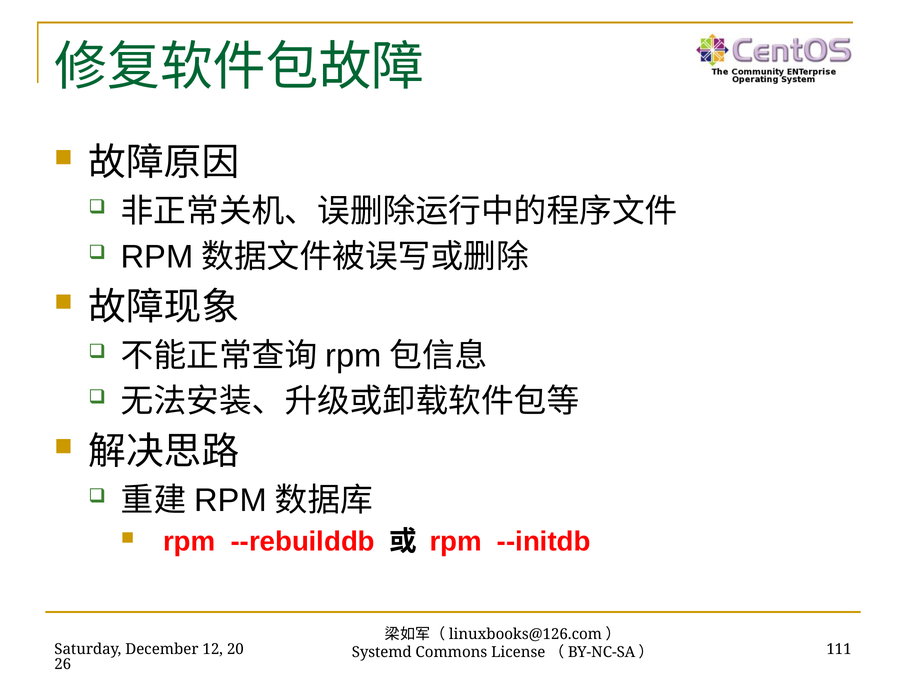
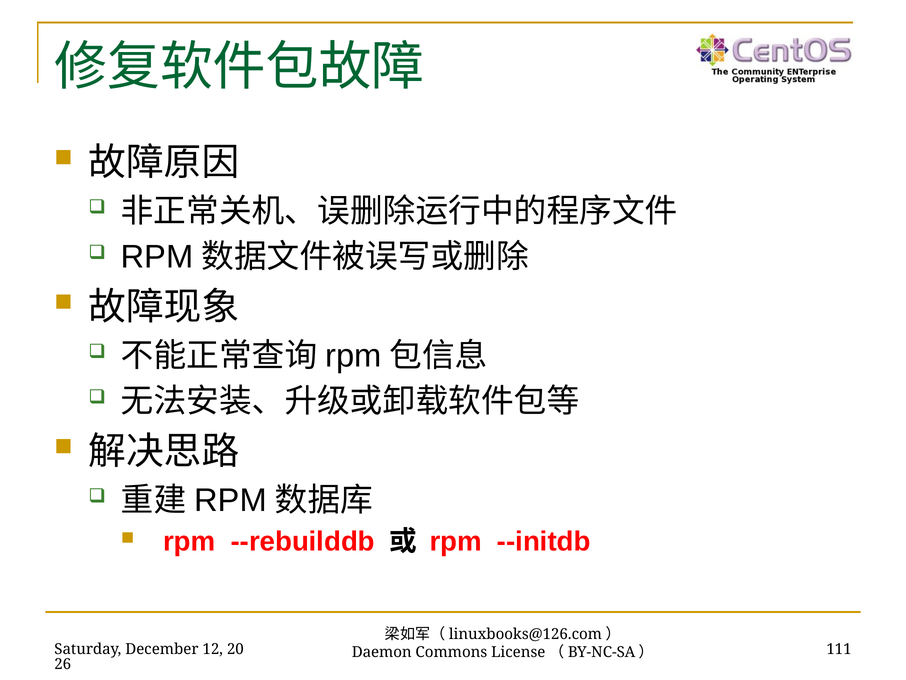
Systemd: Systemd -> Daemon (382, 652)
